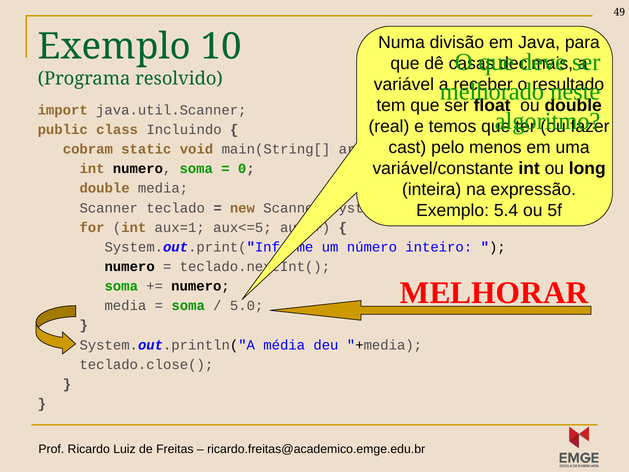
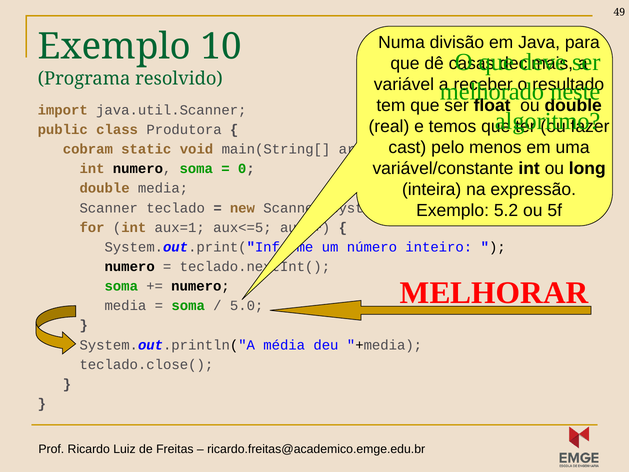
Incluindo: Incluindo -> Produtora (184, 130)
5.4: 5.4 -> 5.2 (506, 210)
